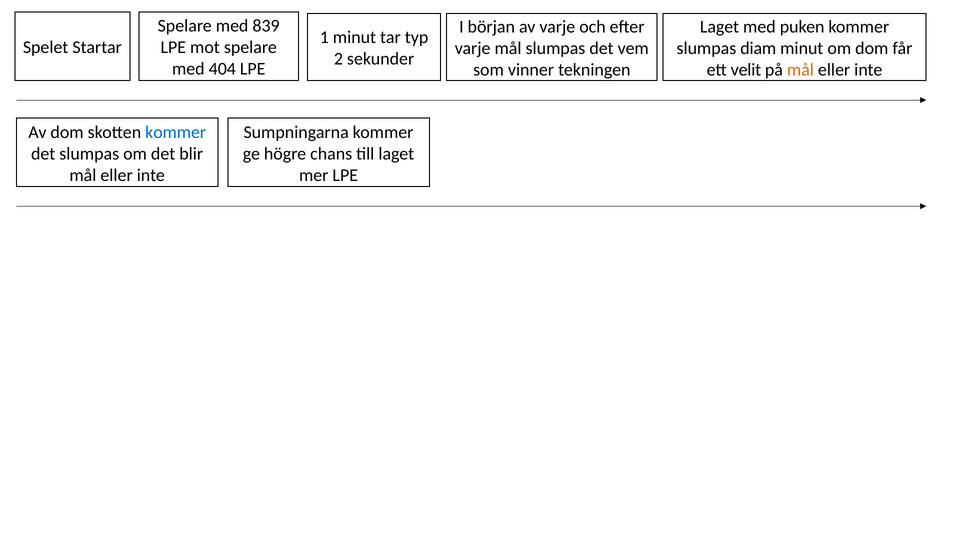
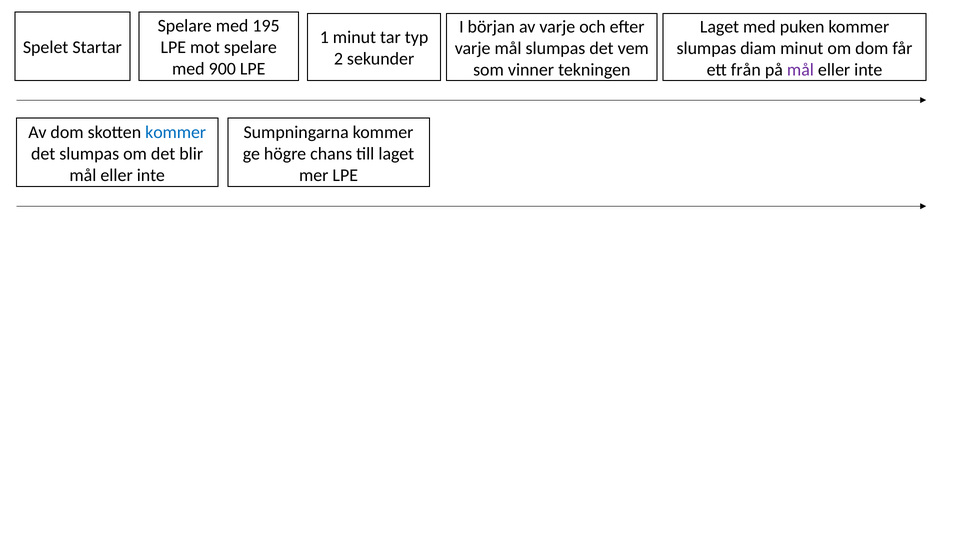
839: 839 -> 195 (266, 26)
404: 404 -> 900 (222, 69)
velit: velit -> från (746, 70)
mål colour: orange -> purple (800, 70)
